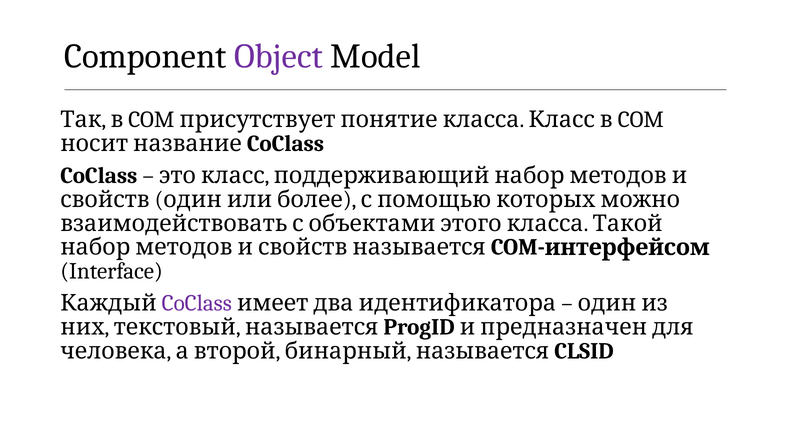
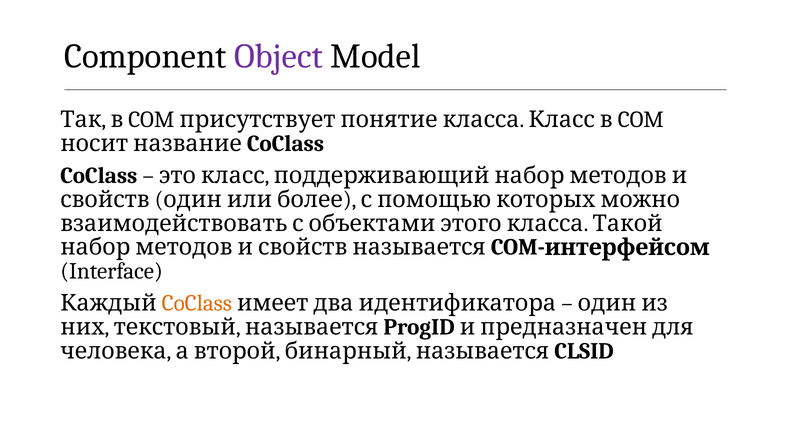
CoClass colour: purple -> orange (197, 303)
